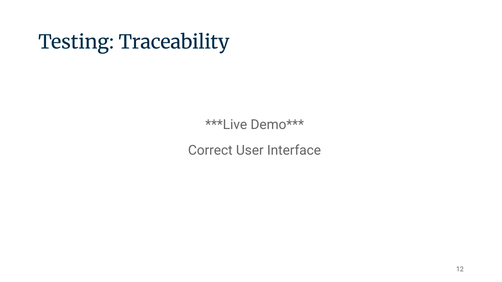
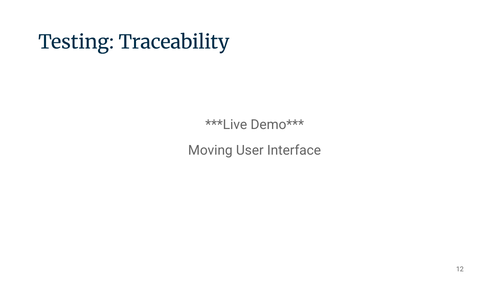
Correct: Correct -> Moving (210, 151)
